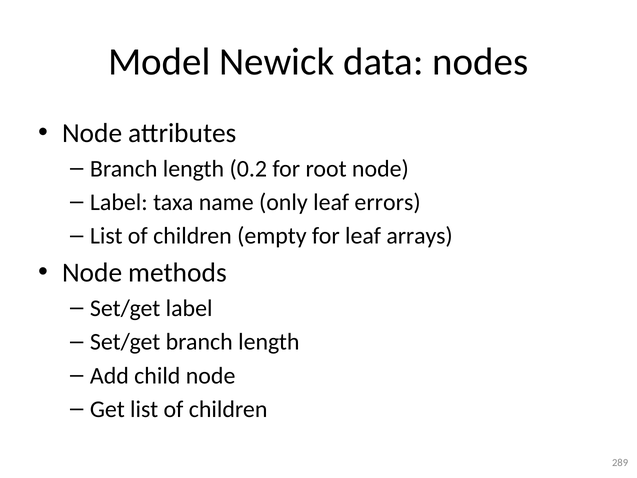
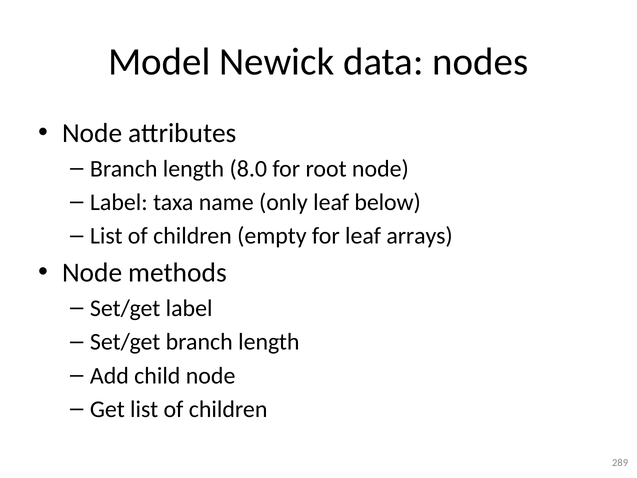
0.2: 0.2 -> 8.0 (248, 169)
errors: errors -> below (388, 202)
